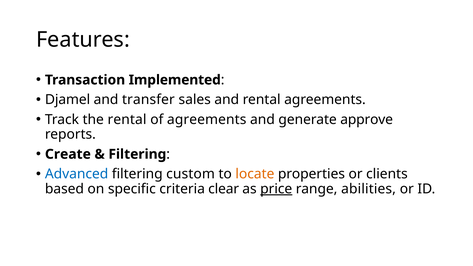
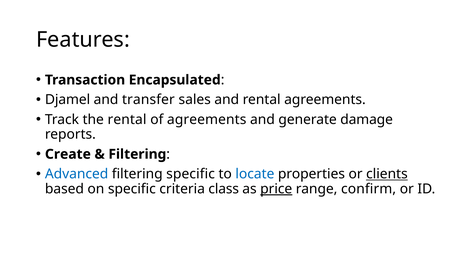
Implemented: Implemented -> Encapsulated (175, 80)
approve: approve -> damage (367, 120)
filtering custom: custom -> specific (191, 174)
locate colour: orange -> blue (255, 174)
clients underline: none -> present (387, 174)
clear: clear -> class (224, 189)
abilities: abilities -> confirm (369, 189)
